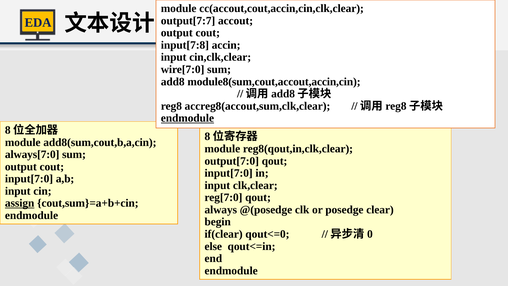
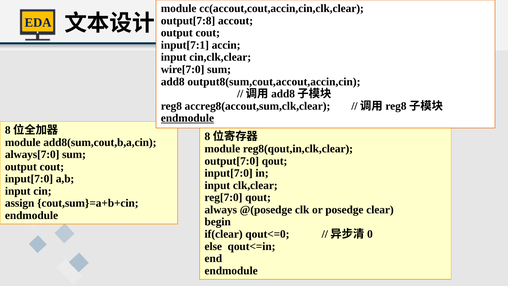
output[7:7: output[7:7 -> output[7:8 (188, 21)
input[7:8: input[7:8 -> input[7:1 (185, 45)
module8(sum,cout,accout,accin,cin: module8(sum,cout,accout,accin,cin -> output8(sum,cout,accout,accin,cin (274, 82)
assign underline: present -> none (20, 203)
